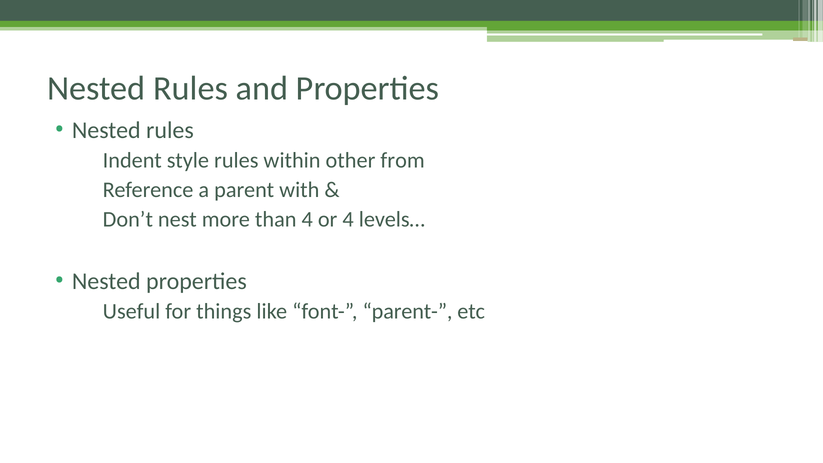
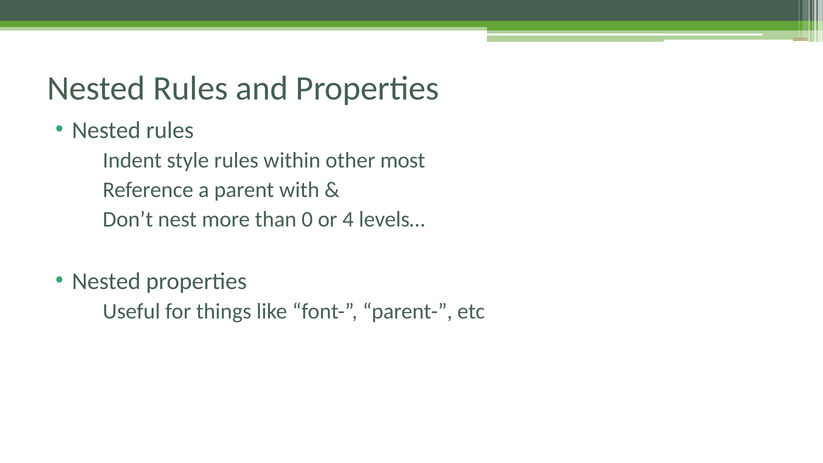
from: from -> most (403, 161)
than 4: 4 -> 0 (307, 219)
